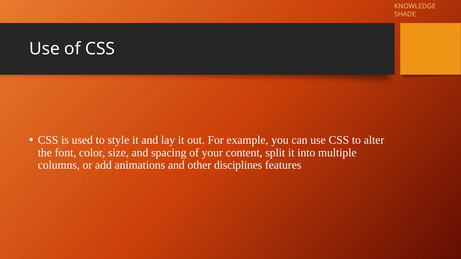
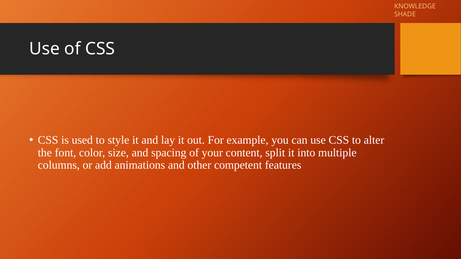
disciplines: disciplines -> competent (238, 165)
